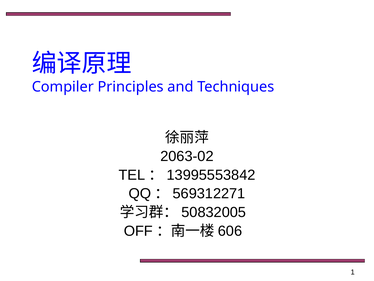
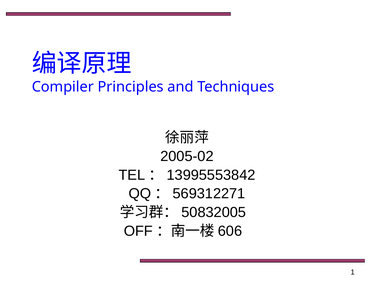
2063-02: 2063-02 -> 2005-02 (187, 156)
